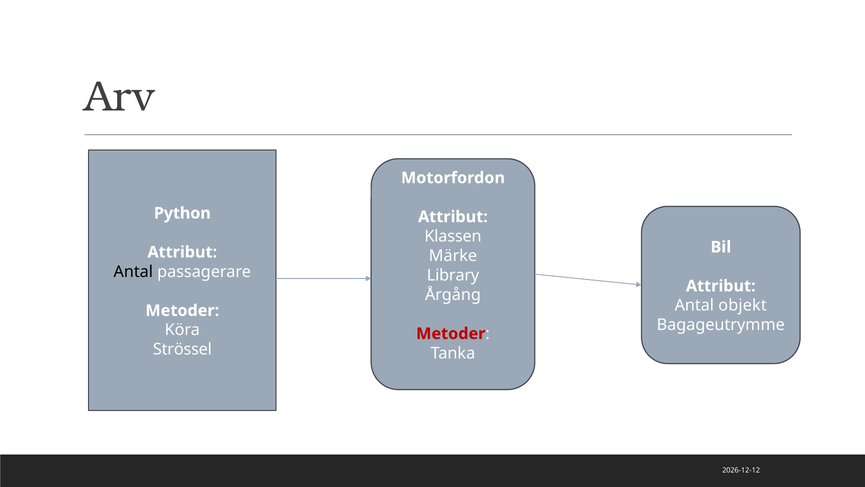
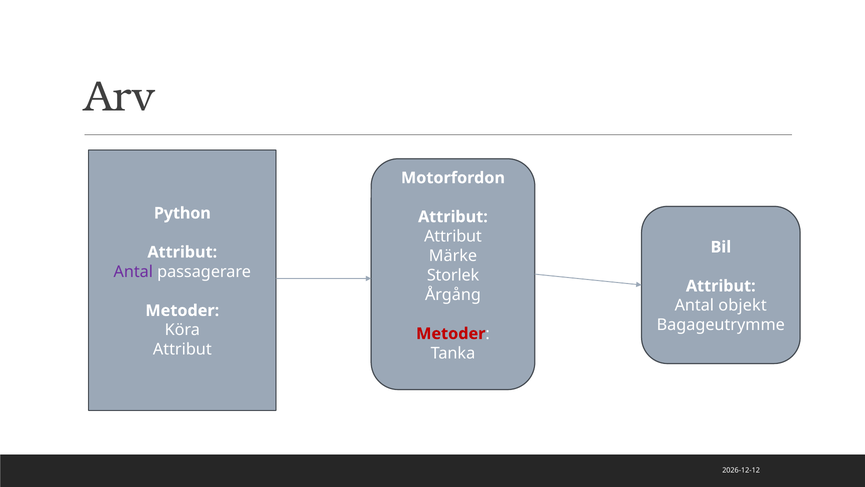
Klassen: Klassen -> Attribut (453, 236)
Antal colour: black -> purple (133, 271)
Library: Library -> Storlek (453, 275)
Strössel: Strössel -> Attribut (182, 349)
